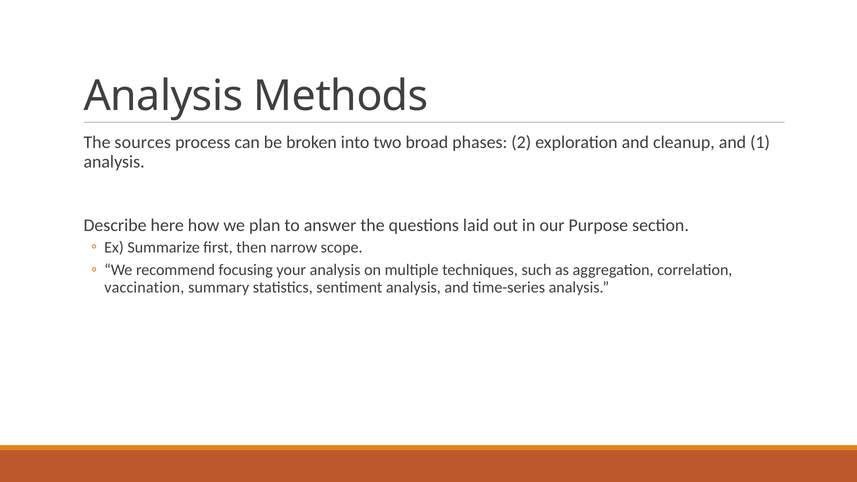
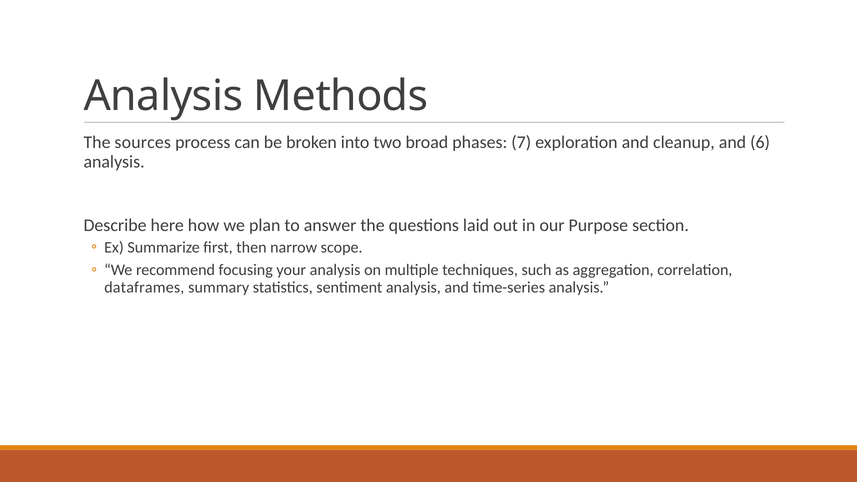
2: 2 -> 7 (521, 142)
1: 1 -> 6 (760, 142)
vaccination: vaccination -> dataframes (144, 287)
